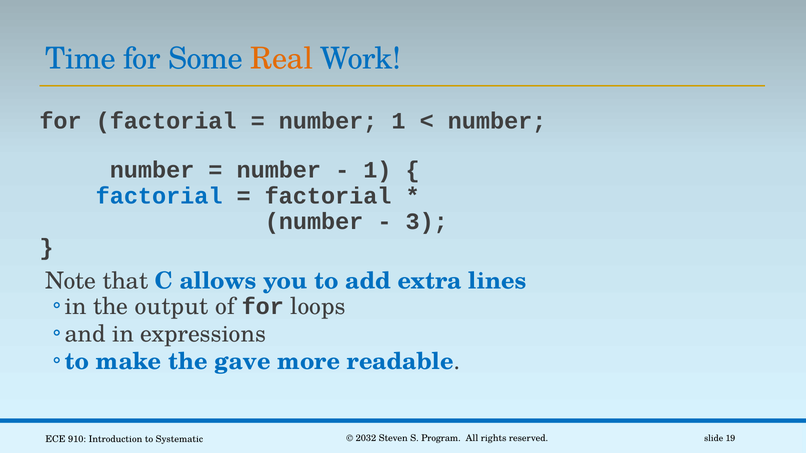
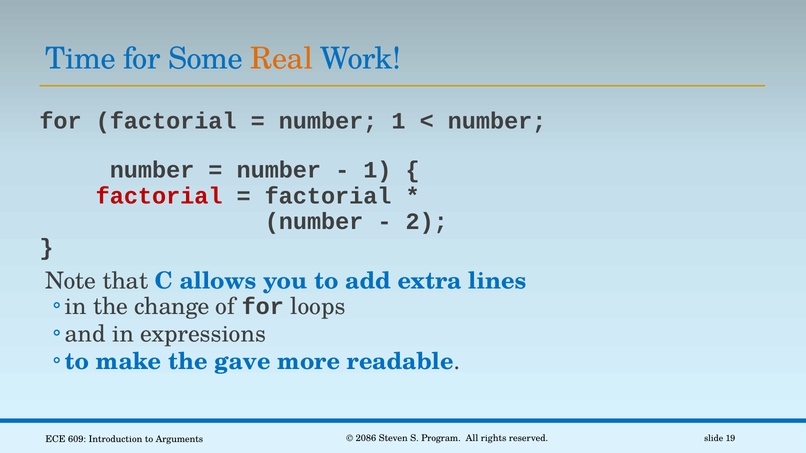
factorial colour: blue -> red (159, 196)
3: 3 -> 2 (427, 222)
output: output -> change (172, 307)
2032: 2032 -> 2086 (366, 438)
910: 910 -> 609 (77, 440)
Systematic: Systematic -> Arguments (179, 440)
